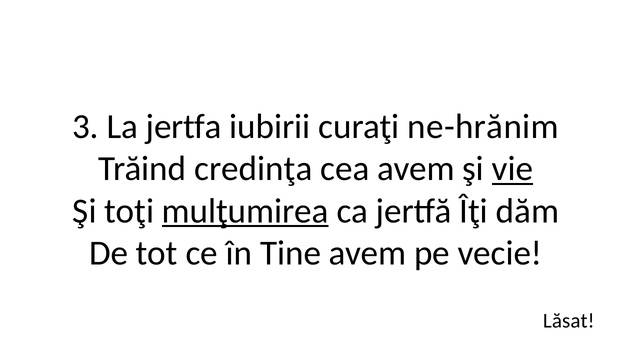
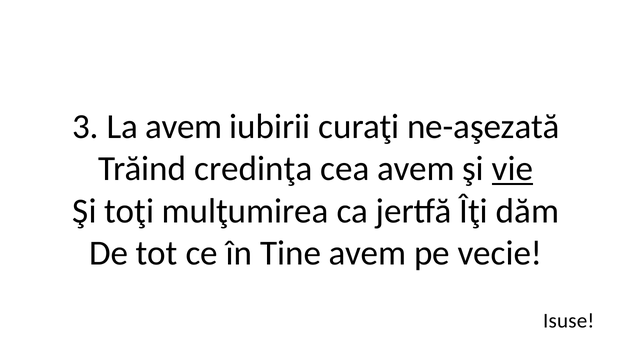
La jertfa: jertfa -> avem (184, 127)
ne-hrănim: ne-hrănim -> ne-aşezată (483, 127)
mulţumirea underline: present -> none (245, 211)
Lăsat: Lăsat -> Isuse (569, 321)
